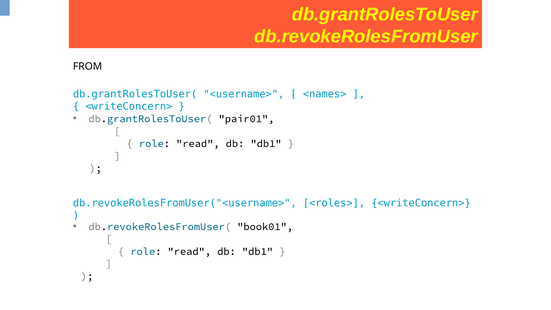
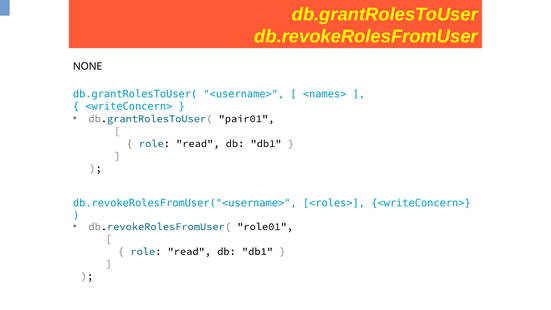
FROM: FROM -> NONE (88, 67)
book01: book01 -> role01 (265, 227)
